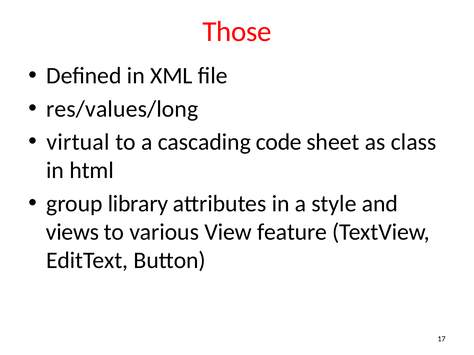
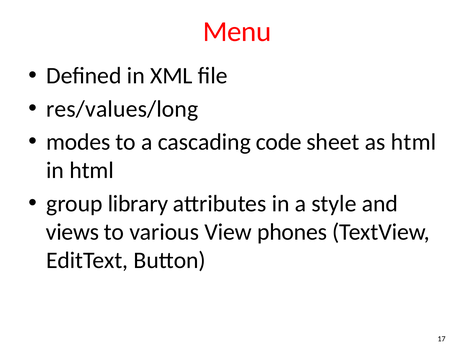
Those: Those -> Menu (237, 32)
virtual: virtual -> modes (78, 142)
as class: class -> html (414, 142)
feature: feature -> phones (292, 232)
